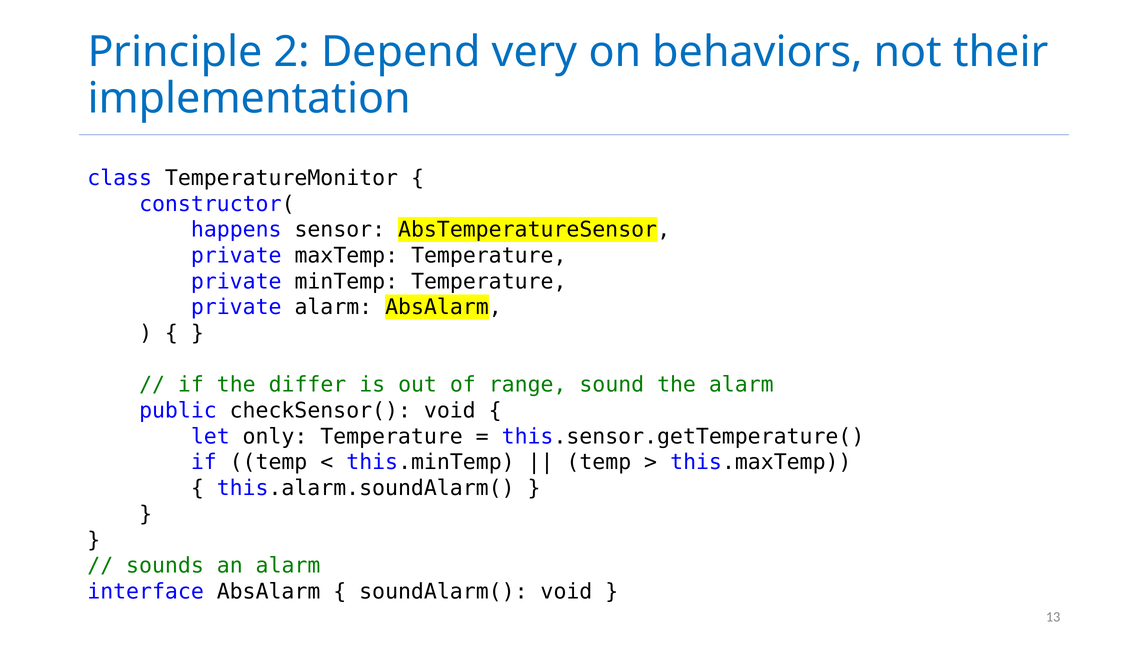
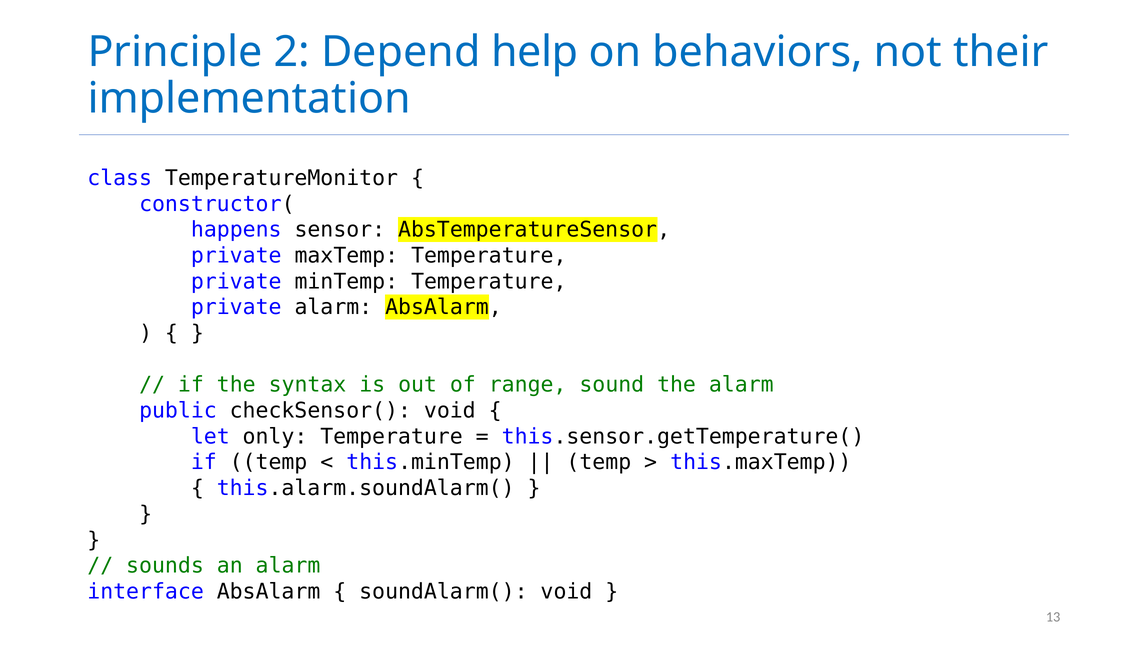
very: very -> help (535, 52)
differ: differ -> syntax (307, 385)
